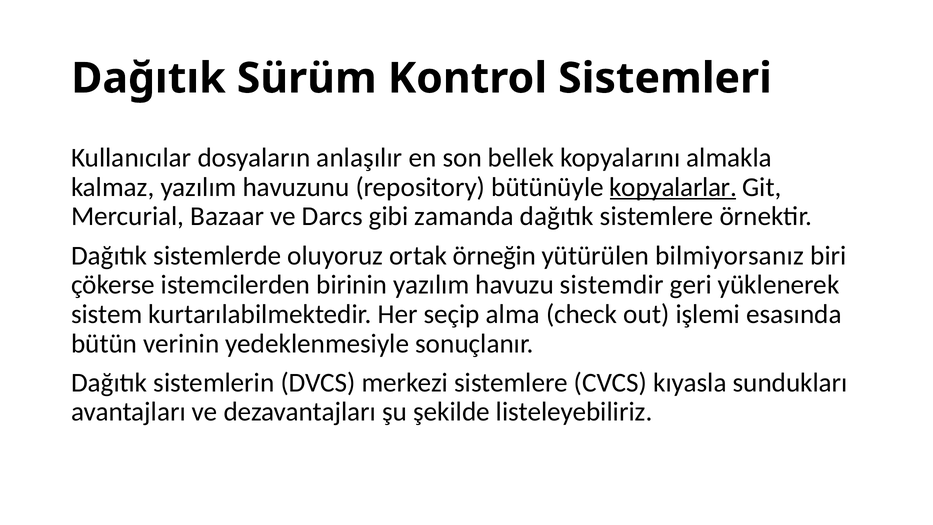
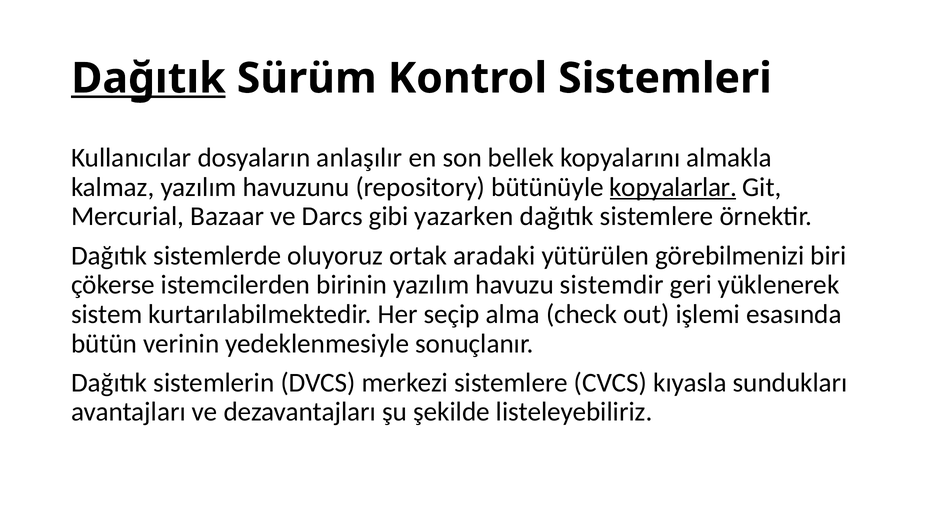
Dağıtık underline: none -> present (148, 78)
zamanda: zamanda -> yazarken (464, 216)
örneğin: örneğin -> aradaki (494, 255)
bilmiyorsanız: bilmiyorsanız -> görebilmenizi (730, 255)
